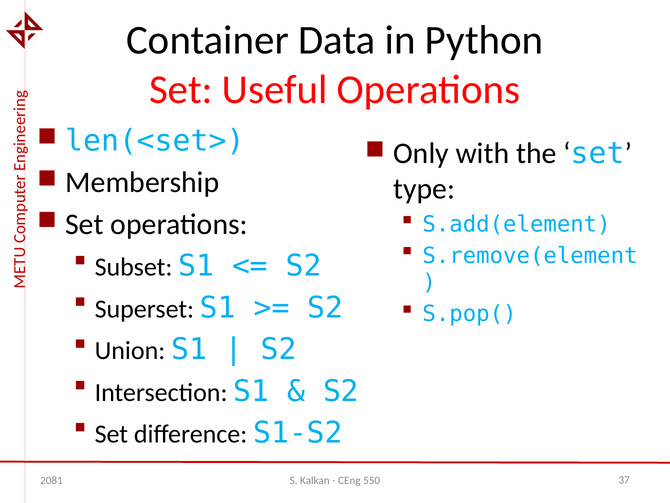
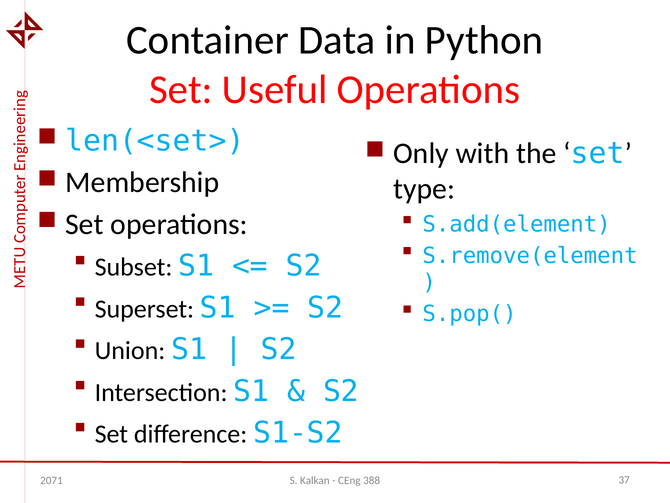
2081: 2081 -> 2071 (51, 480)
550: 550 -> 388 (372, 480)
